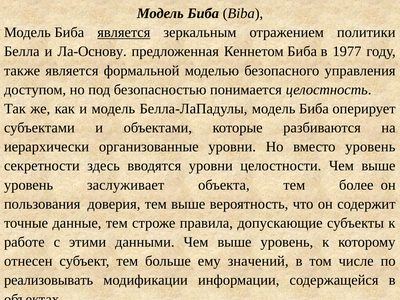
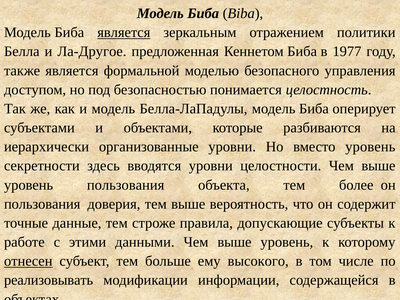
Ла-Основу: Ла-Основу -> Ла-Другое (92, 52)
уровень заслуживает: заслуживает -> пользования (126, 185)
отнесен underline: none -> present (28, 261)
значений: значений -> высокого (258, 261)
